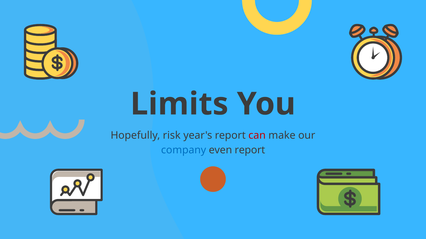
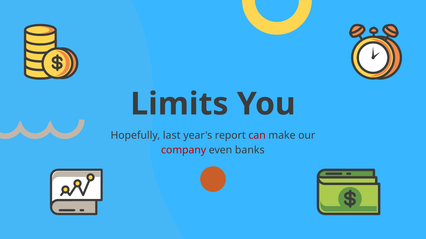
risk: risk -> last (172, 136)
company colour: blue -> red (184, 151)
even report: report -> banks (250, 151)
